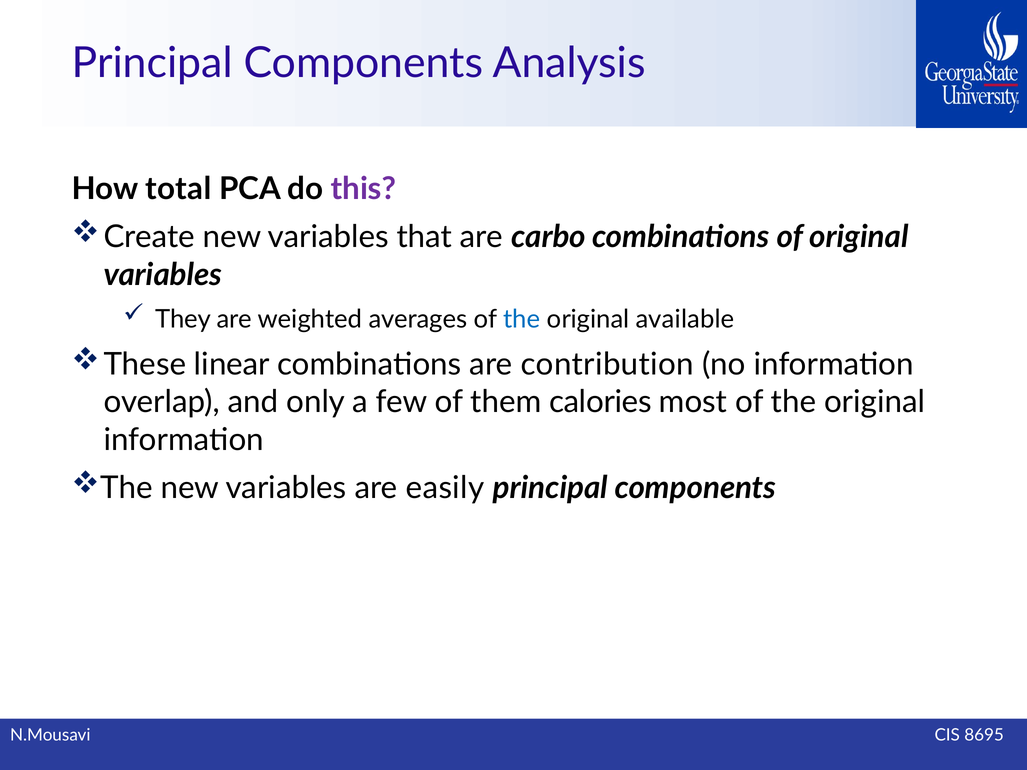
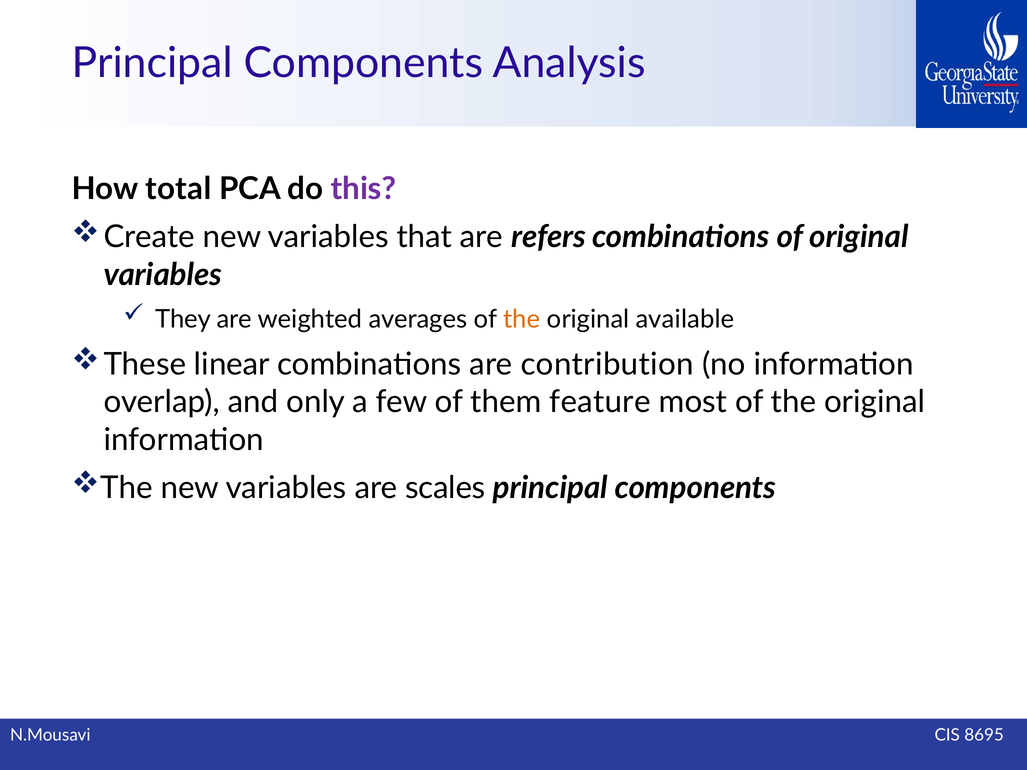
carbo: carbo -> refers (549, 237)
the colour: blue -> orange (522, 319)
calories: calories -> feature (600, 402)
easily: easily -> scales (445, 488)
